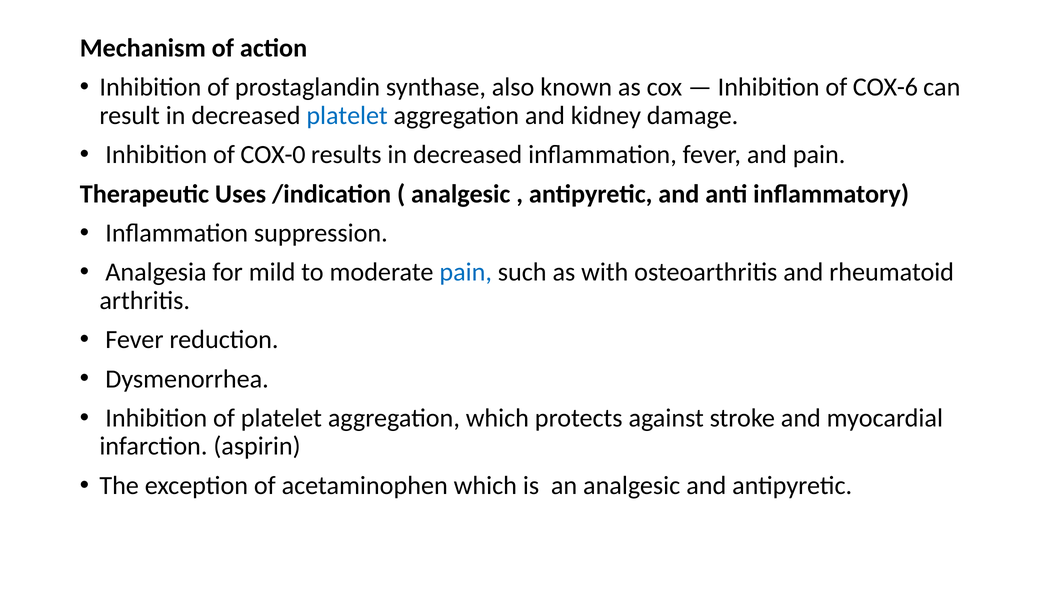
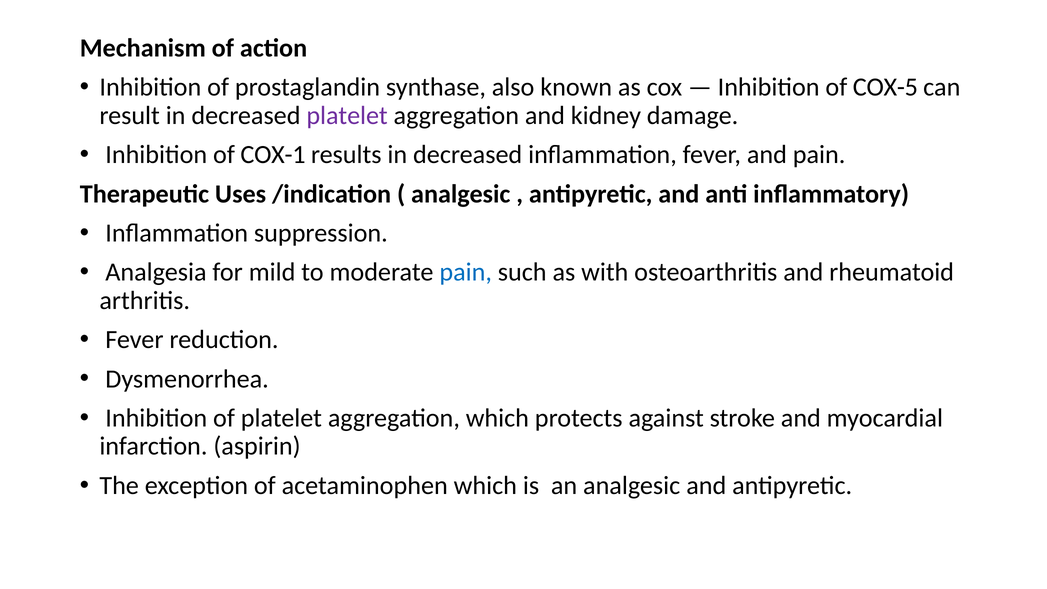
COX-6: COX-6 -> COX-5 (885, 87)
platelet colour: blue -> purple (347, 116)
COX-0: COX-0 -> COX-1 (273, 155)
